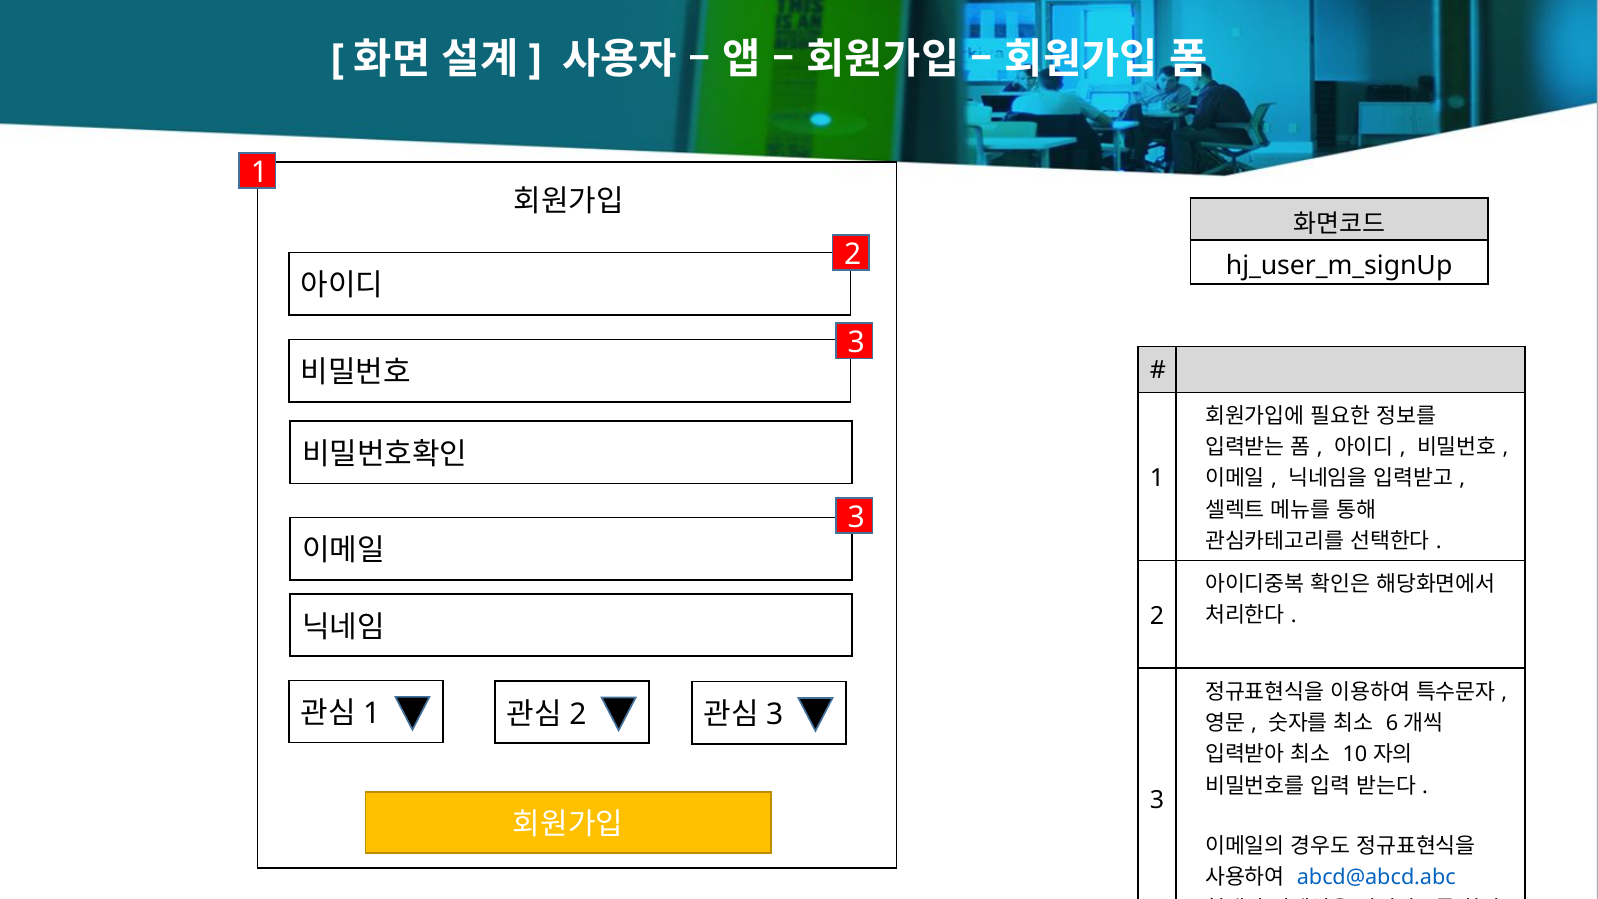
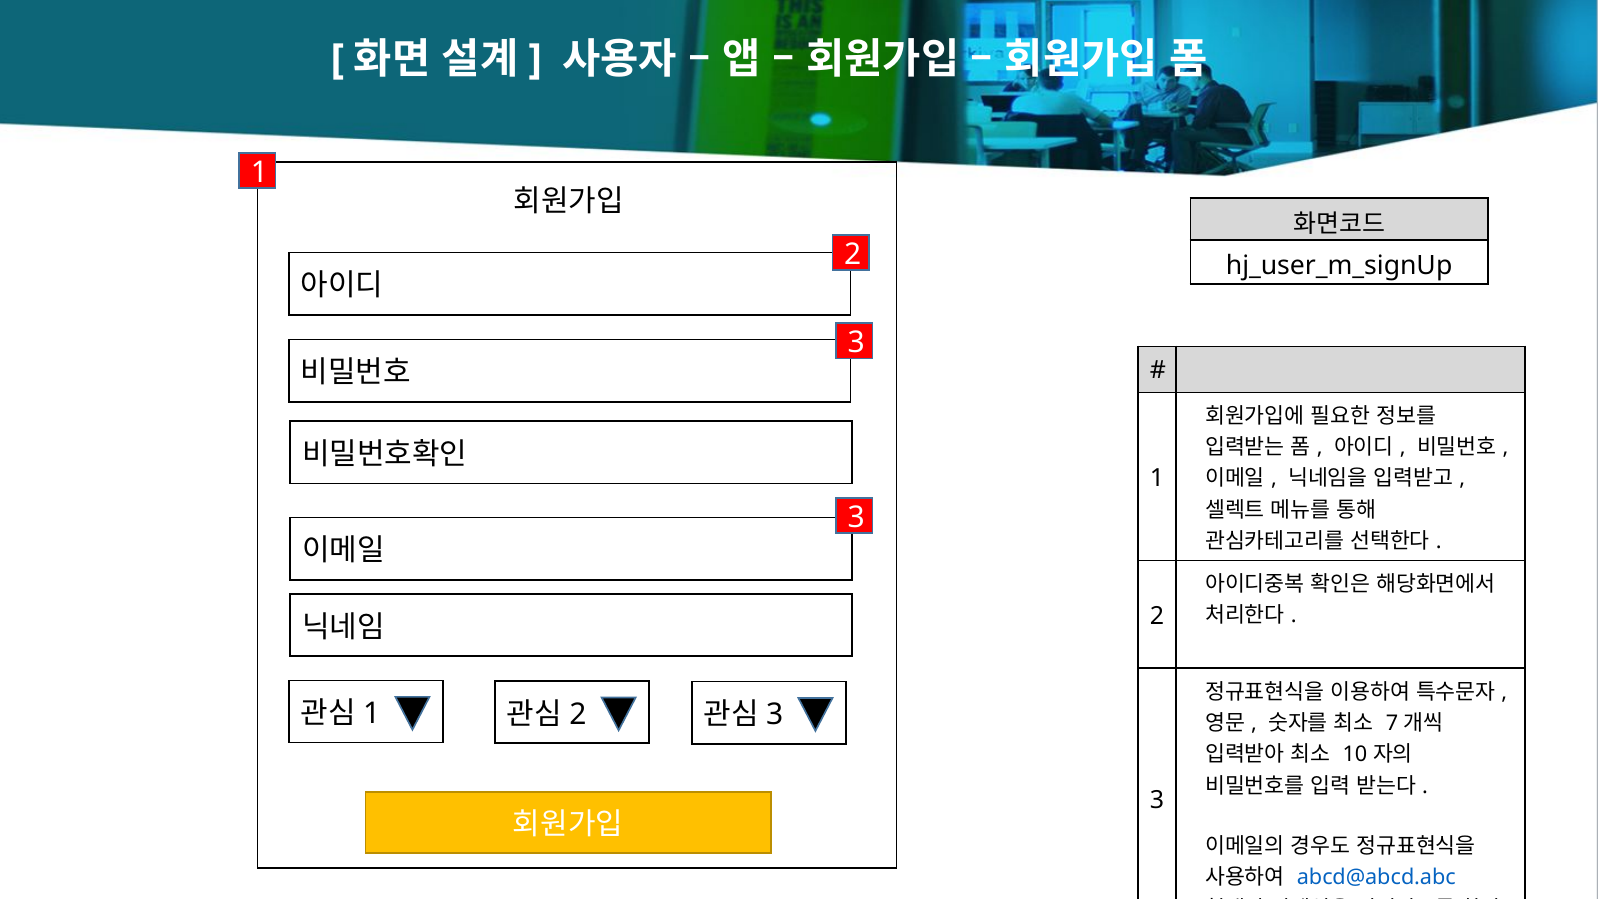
6: 6 -> 7 (1392, 723)
